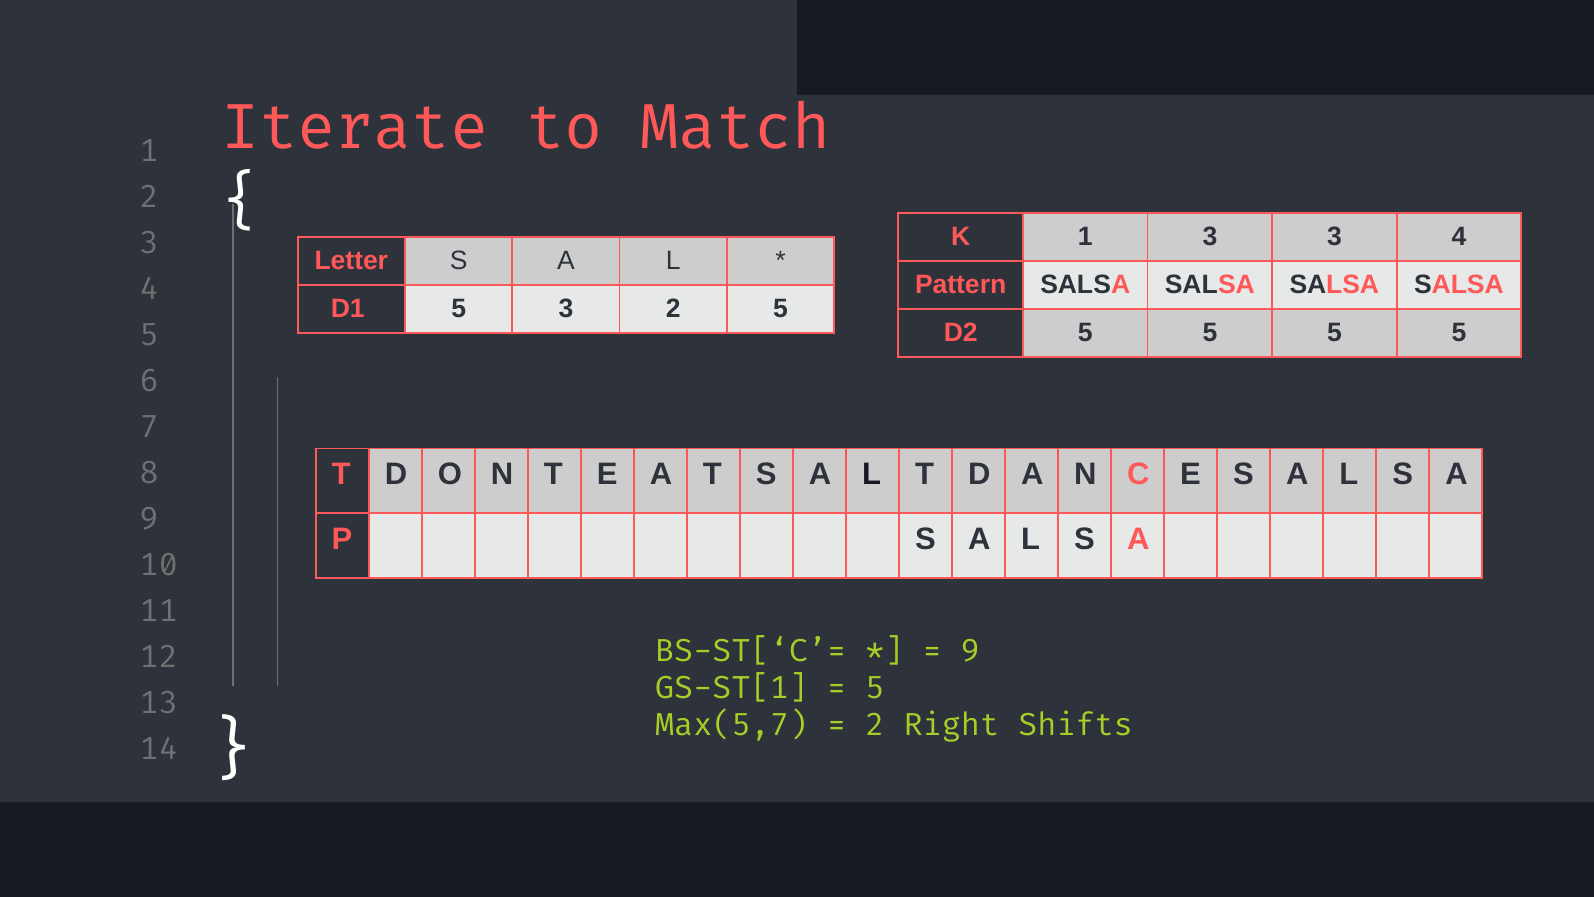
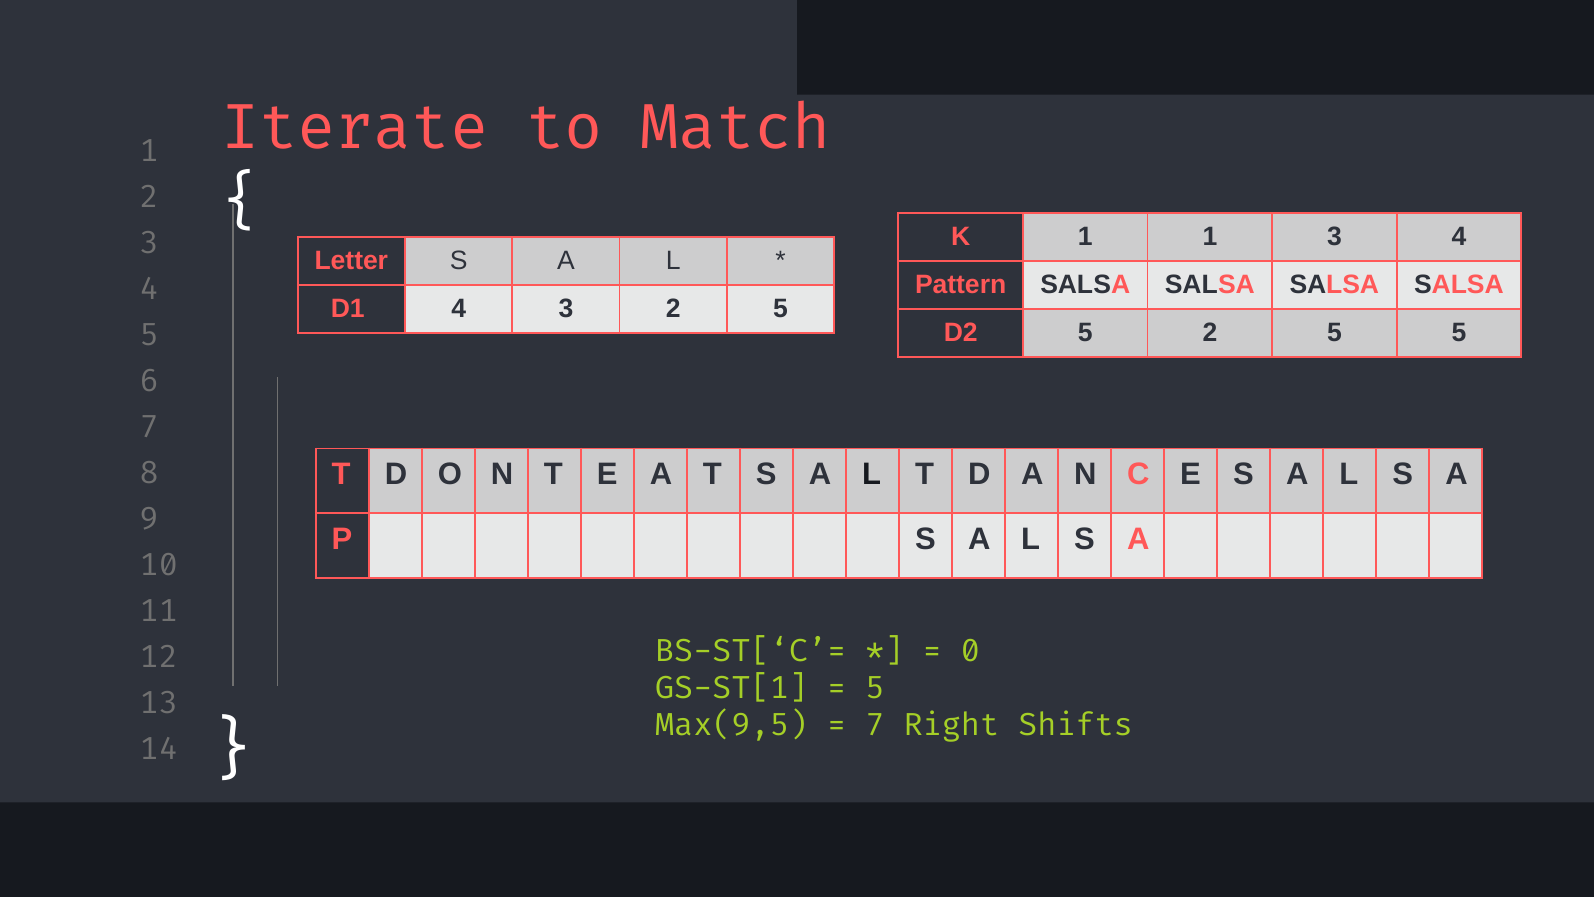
1 3: 3 -> 1 (1210, 236)
D1 5: 5 -> 4 (459, 308)
D2 5 5: 5 -> 2 (1210, 332)
9: 9 -> 0 (970, 651)
Max(5,7: Max(5,7 -> Max(9,5 (732, 725)
2: 2 -> 7 (875, 725)
